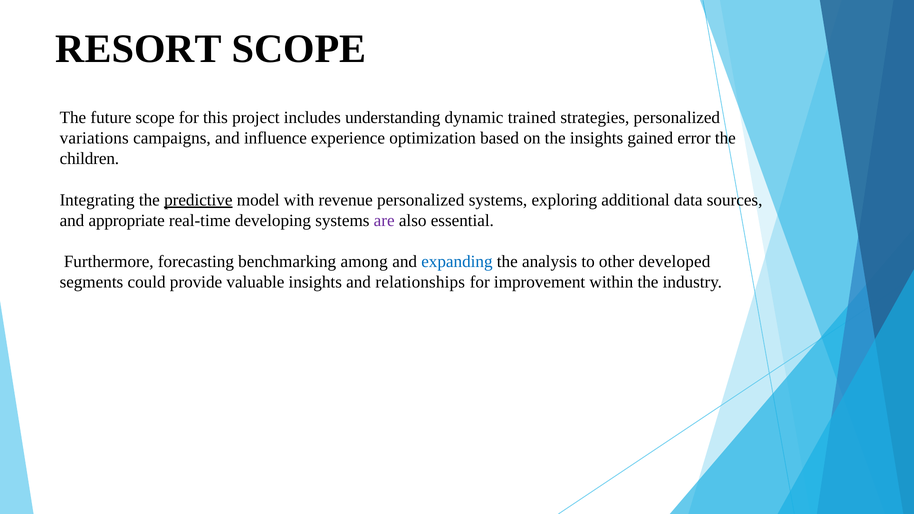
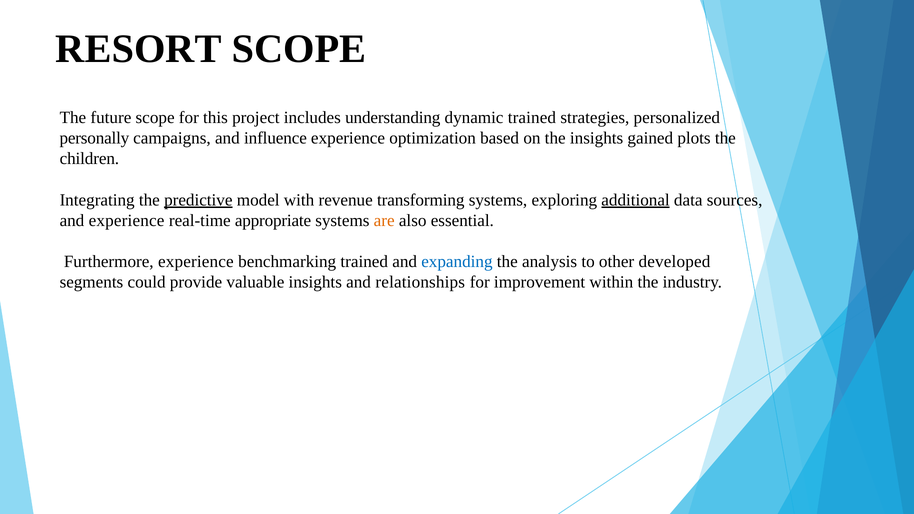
variations: variations -> personally (94, 138)
error: error -> plots (694, 138)
revenue personalized: personalized -> transforming (421, 200)
additional underline: none -> present (636, 200)
and appropriate: appropriate -> experience (127, 221)
developing: developing -> appropriate (273, 221)
are colour: purple -> orange (384, 221)
Furthermore forecasting: forecasting -> experience (196, 262)
benchmarking among: among -> trained (364, 262)
